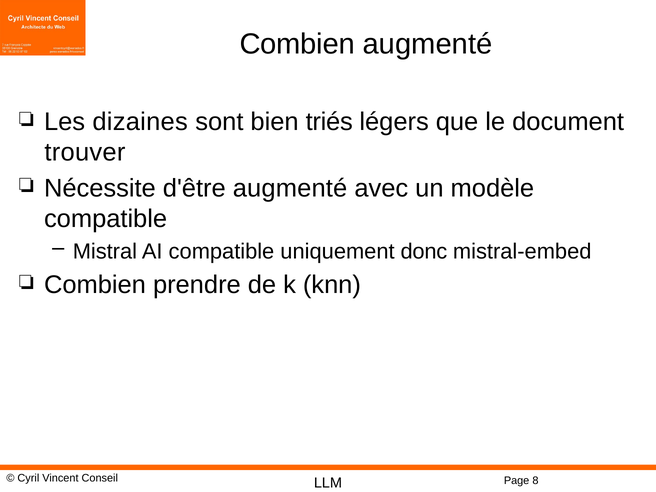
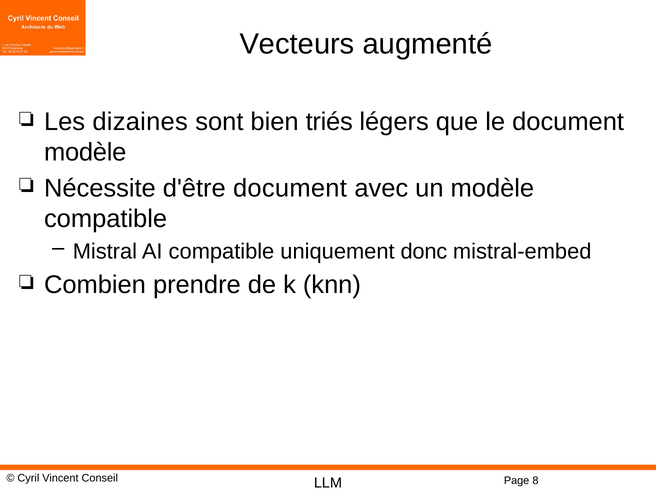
Combien: Combien -> Vecteurs (297, 44)
trouver: trouver -> modèle (85, 152)
d'être augmenté: augmenté -> document (290, 188)
